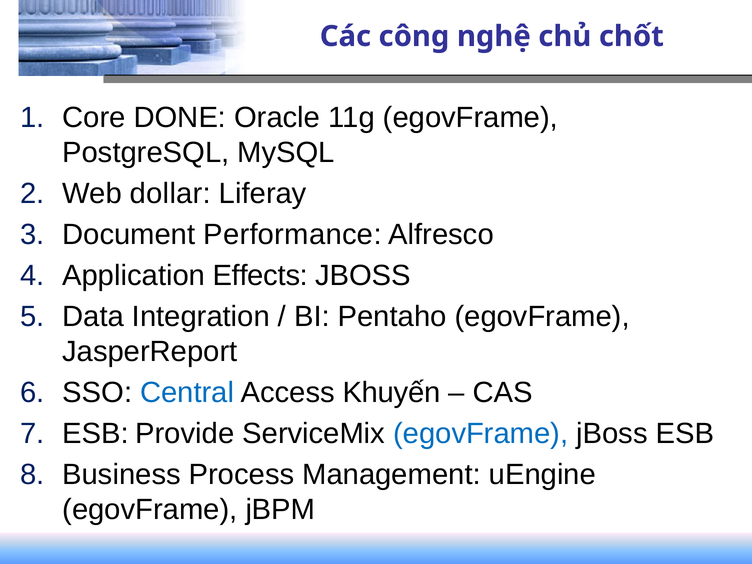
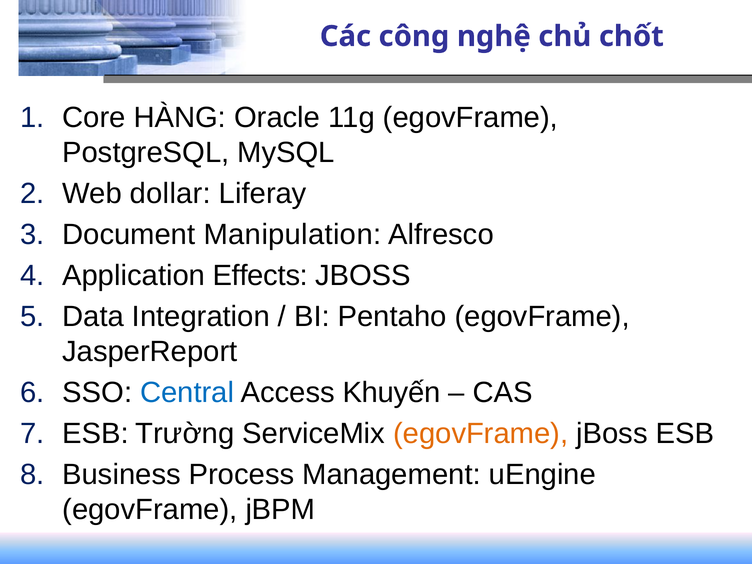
DONE: DONE -> HÀNG (180, 117)
Performance: Performance -> Manipulation (292, 234)
Provide: Provide -> Trường (185, 433)
egovFrame colour: blue -> orange (481, 433)
